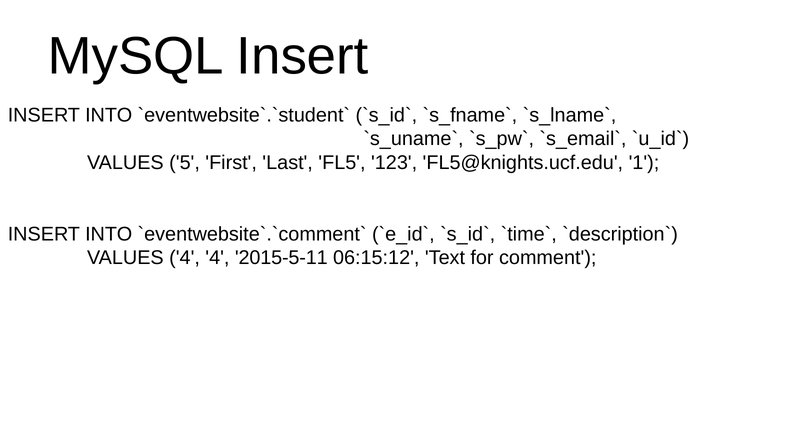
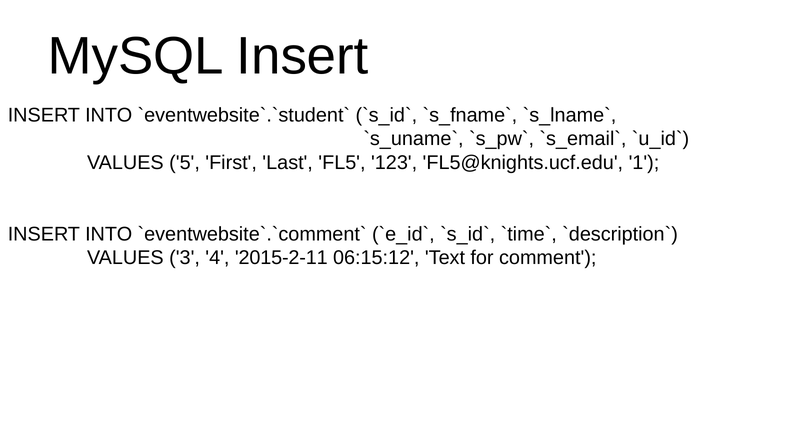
VALUES 4: 4 -> 3 (185, 258)
2015-5-11: 2015-5-11 -> 2015-2-11 (281, 258)
